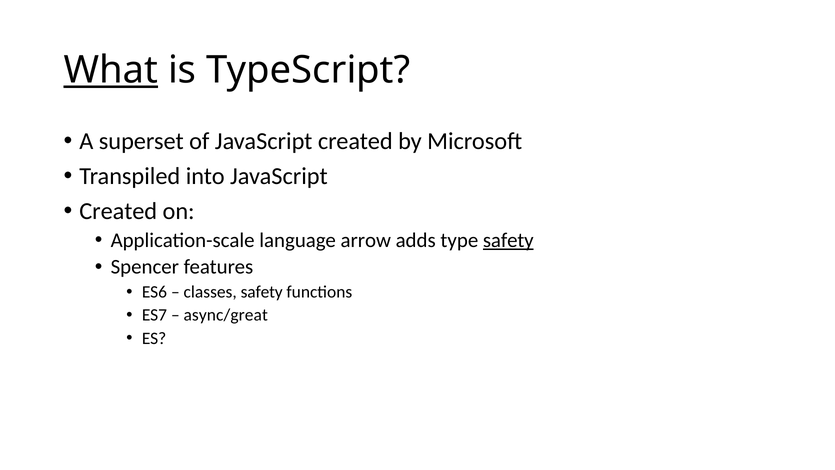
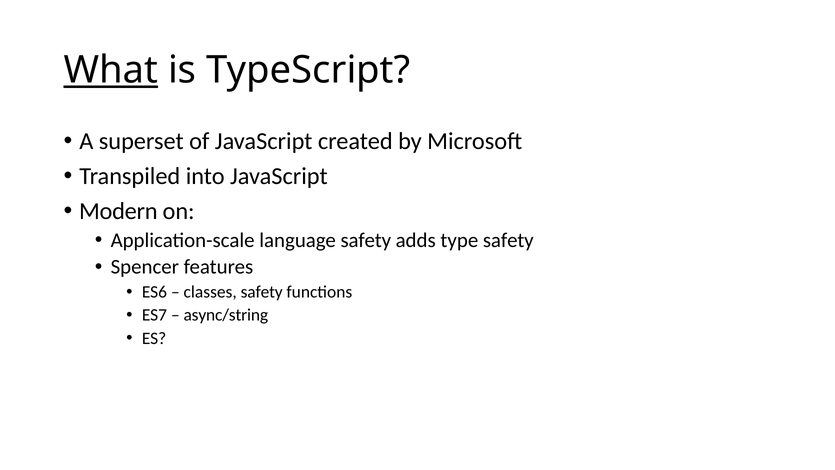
Created: Created -> Modern (118, 211)
language arrow: arrow -> safety (366, 240)
safety underline: present -> none (508, 240)
async/great: async/great -> async/string (226, 315)
